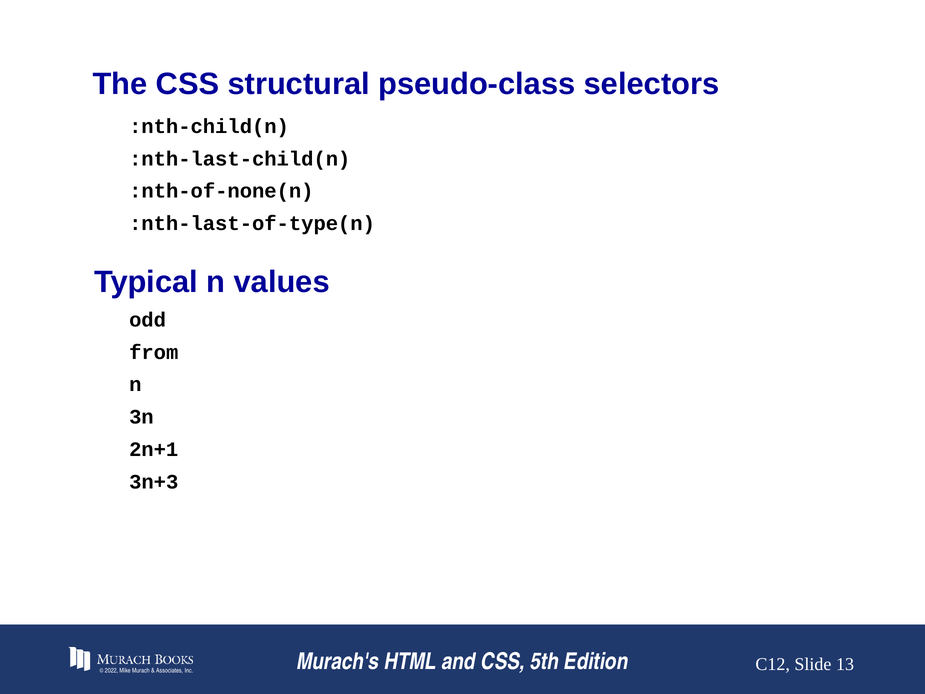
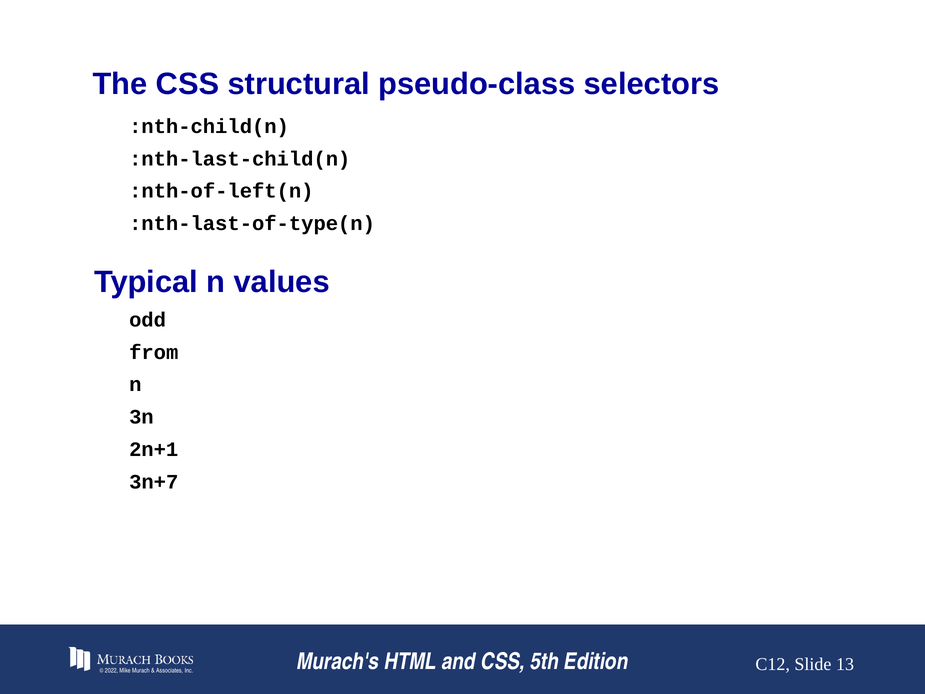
:nth-of-none(n: :nth-of-none(n -> :nth-of-left(n (221, 191)
3n+3: 3n+3 -> 3n+7 (154, 482)
